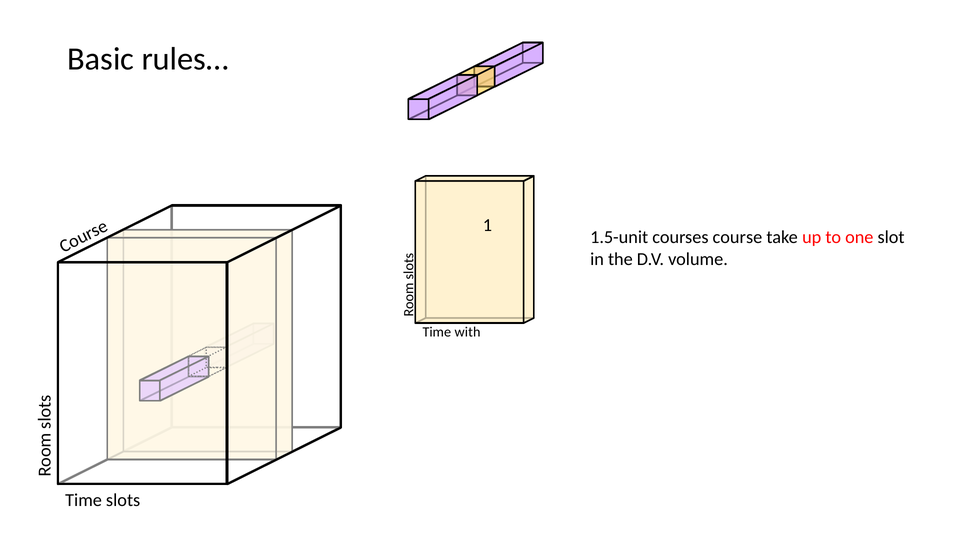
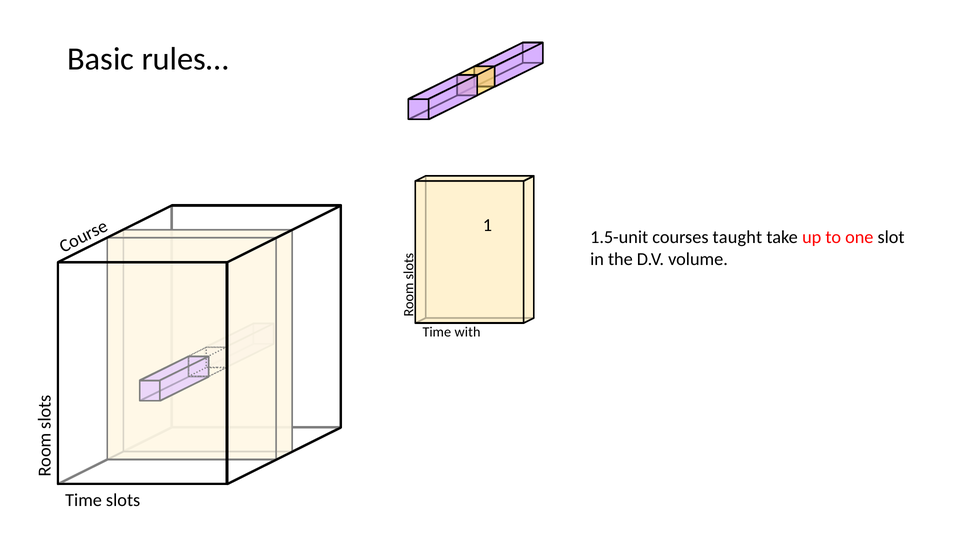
course: course -> taught (737, 237)
